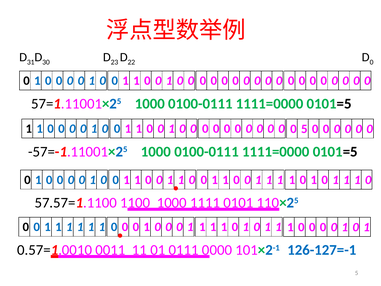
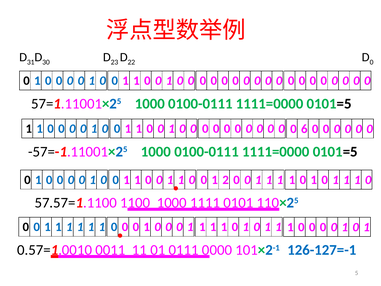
0 5: 5 -> 6 (304, 129)
1: 1 -> 2 (226, 180)
